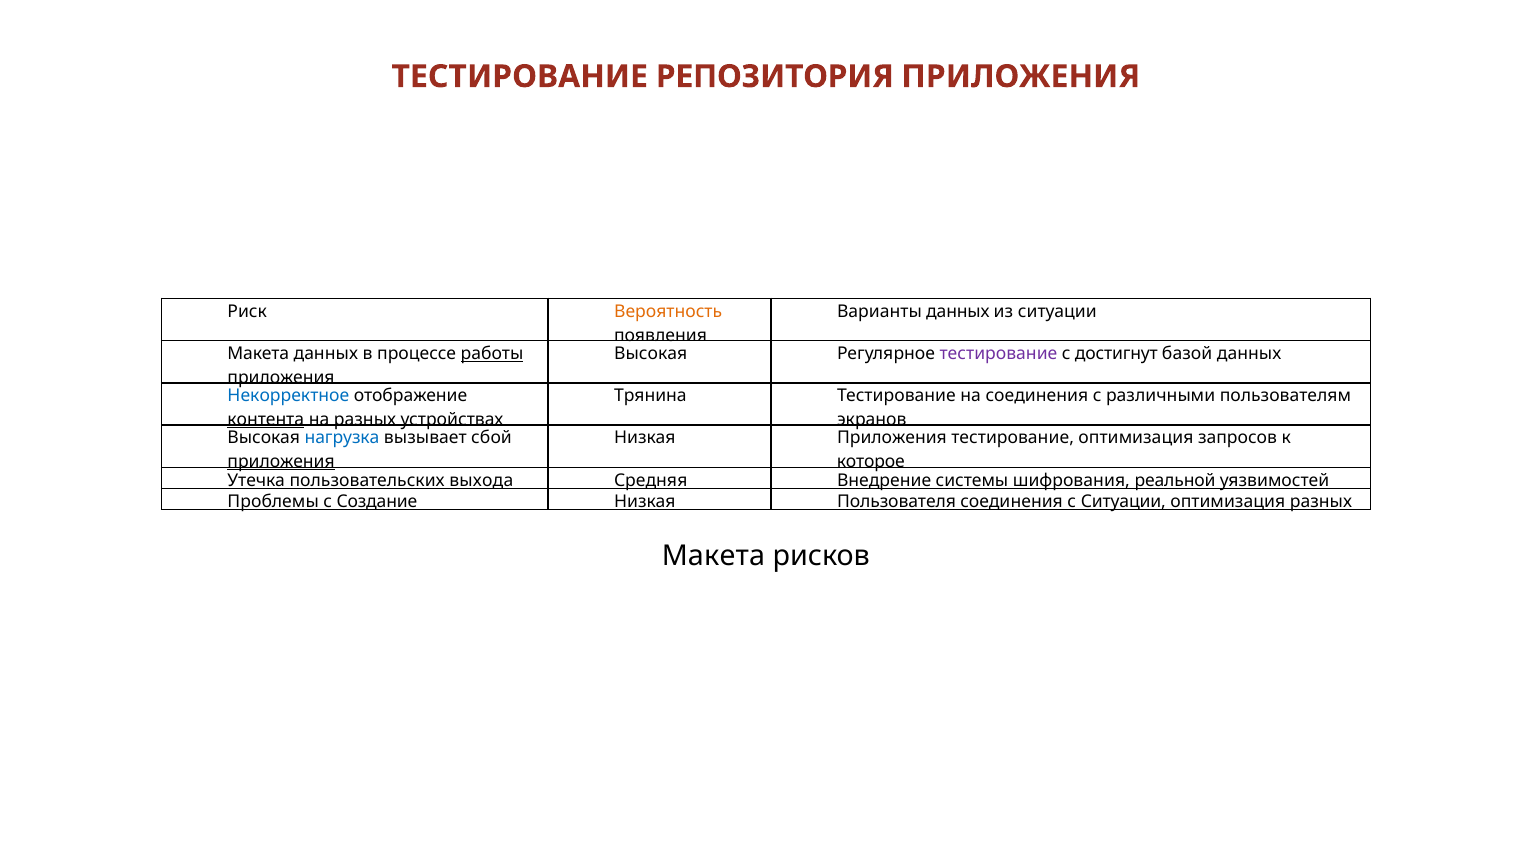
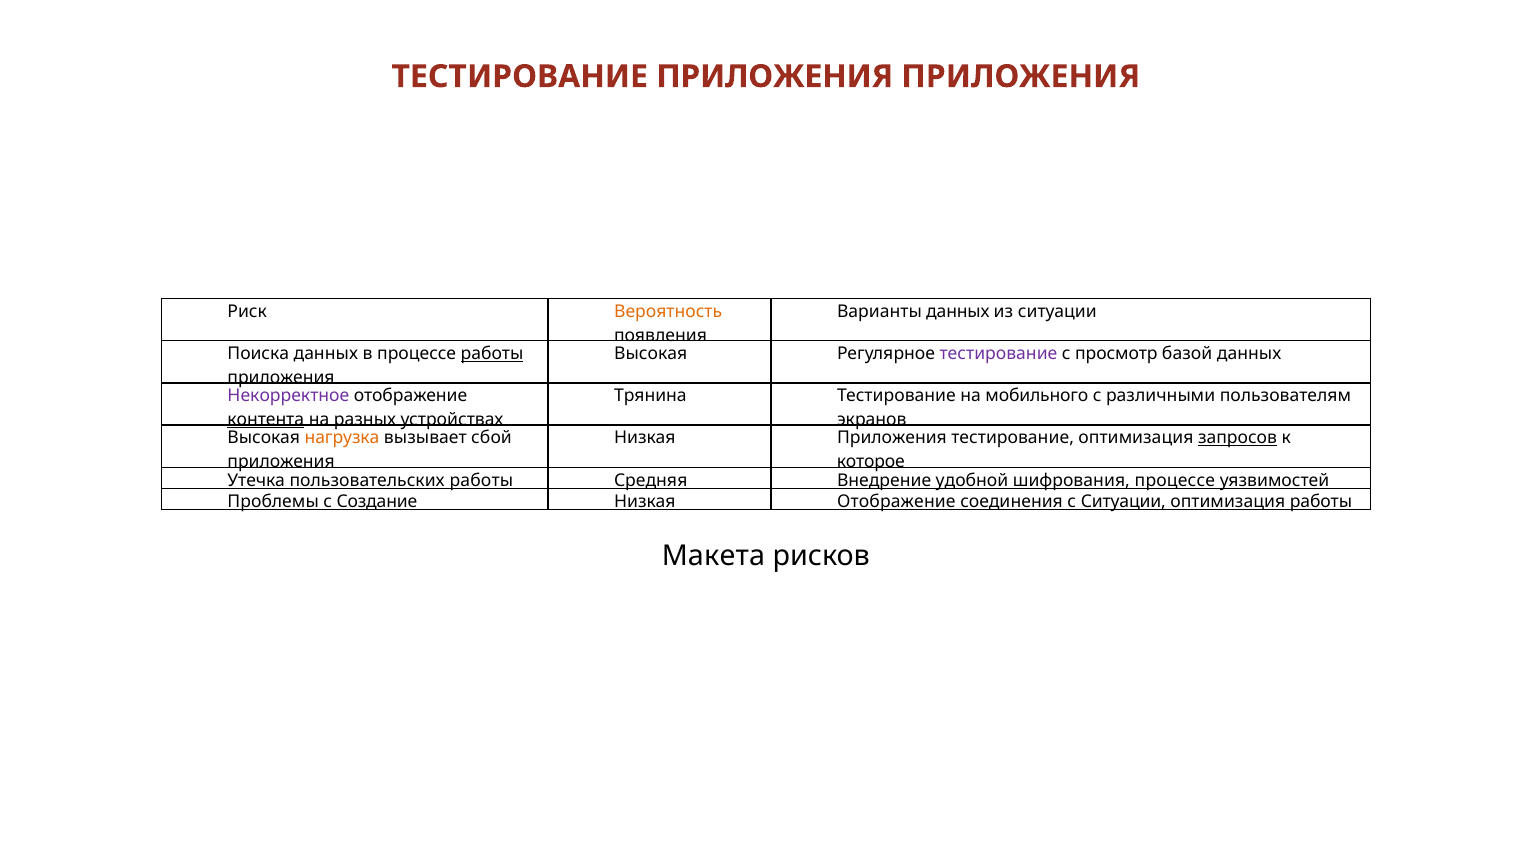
ТЕСТИРОВАНИЕ РЕПОЗИТОРИЯ: РЕПОЗИТОРИЯ -> ПРИЛОЖЕНИЯ (775, 77)
Макета: Макета -> Поиска (258, 354)
достигнут: достигнут -> просмотр (1116, 354)
Некорректное colour: blue -> purple (288, 396)
на соединения: соединения -> мобильного (1037, 396)
нагрузка colour: blue -> orange (342, 438)
запросов underline: none -> present (1238, 438)
приложения underline: present -> none (281, 462)
пользовательских выхода: выхода -> работы (481, 480)
системы: системы -> удобной (972, 480)
шифрования реальной: реальной -> процессе (1175, 480)
Низкая Пользователя: Пользователя -> Отображение (896, 501)
оптимизация разных: разных -> работы (1321, 501)
